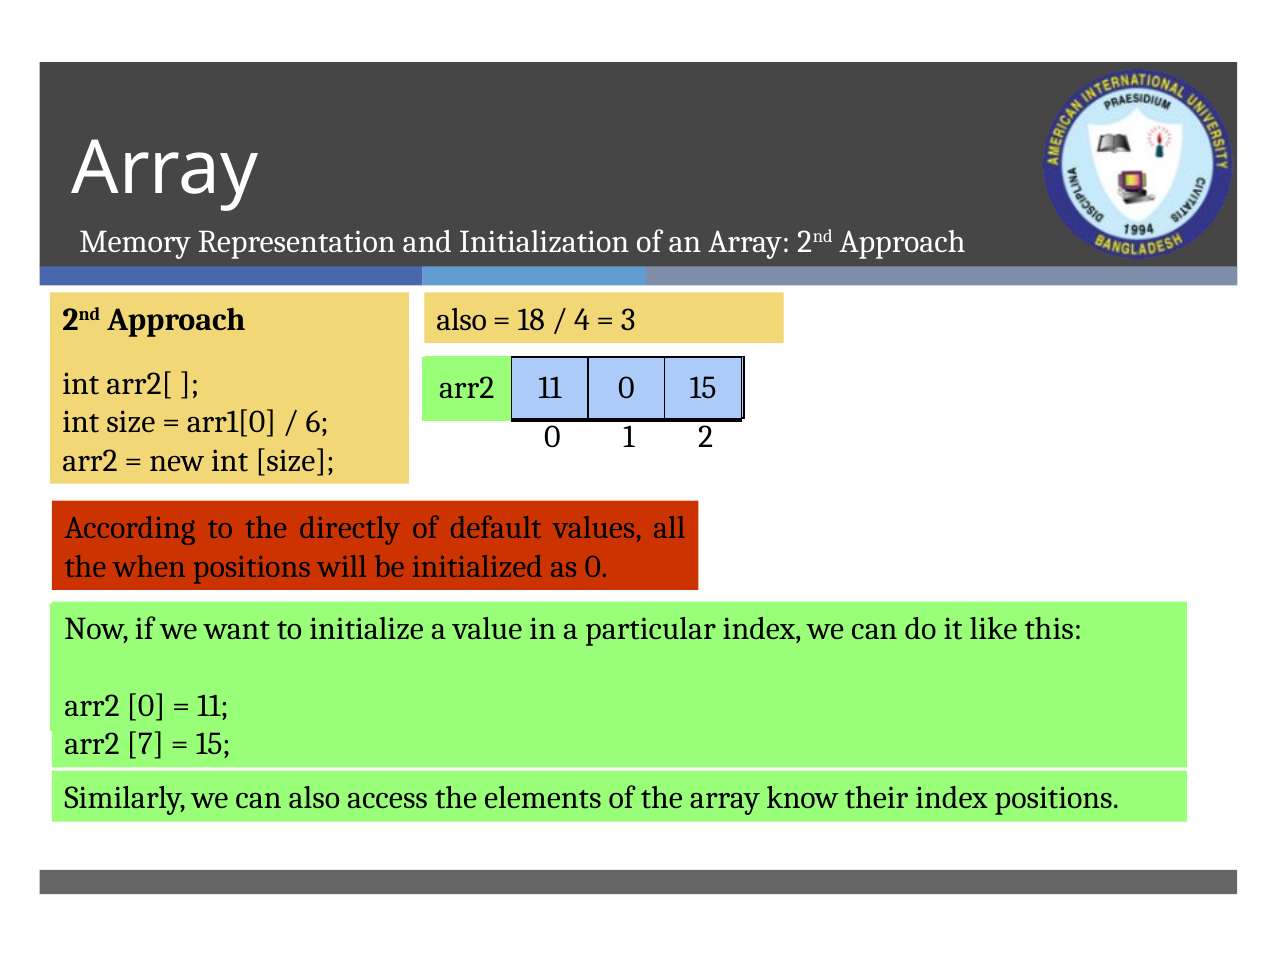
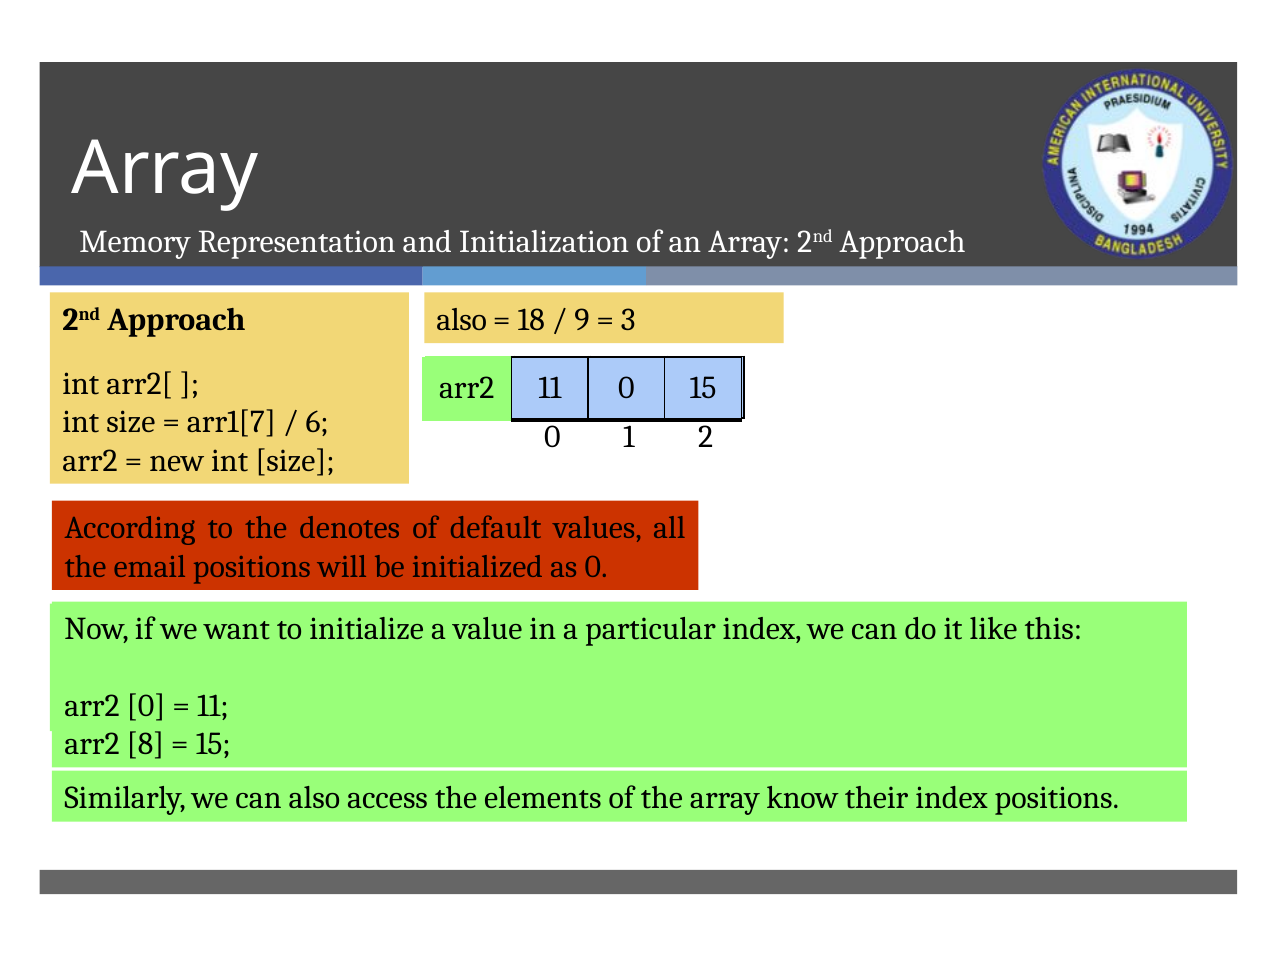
4: 4 -> 9 (582, 320)
arr1[0: arr1[0 -> arr1[7 (231, 422)
directly: directly -> denotes (350, 528)
when: when -> email (150, 567)
7: 7 -> 8 (145, 744)
